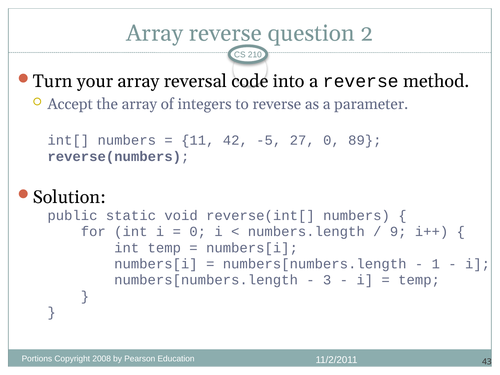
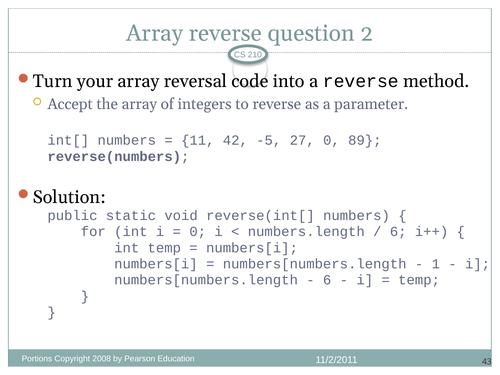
9: 9 -> 6 (398, 232)
3: 3 -> 6 (327, 280)
